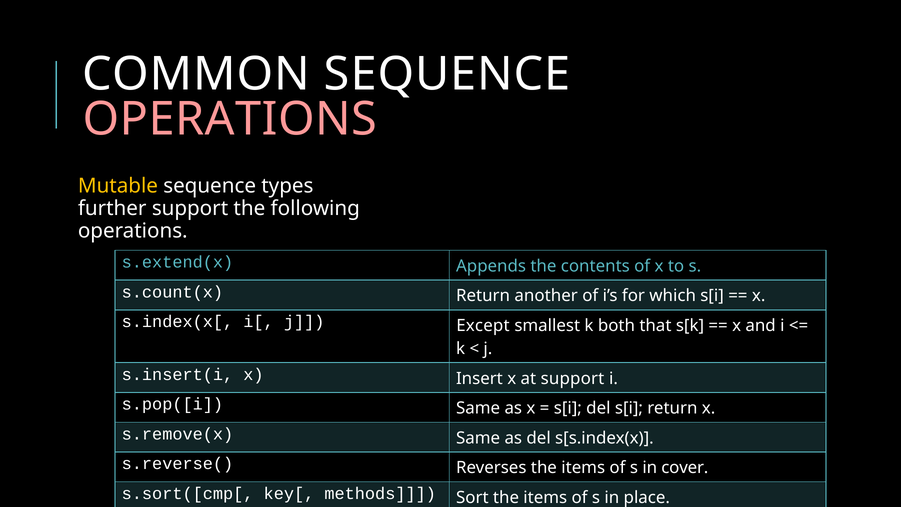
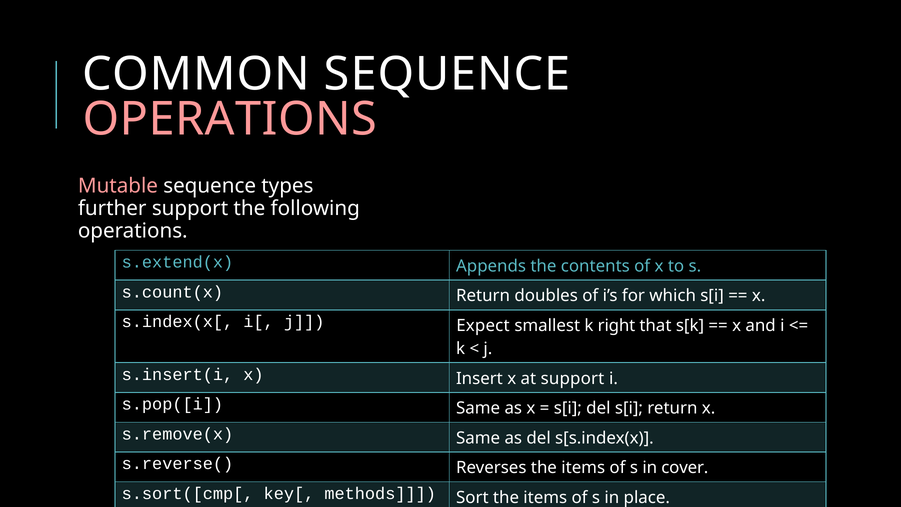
Mutable colour: yellow -> pink (118, 186)
another: another -> doubles (546, 296)
Except: Except -> Expect (483, 326)
both: both -> right (617, 326)
